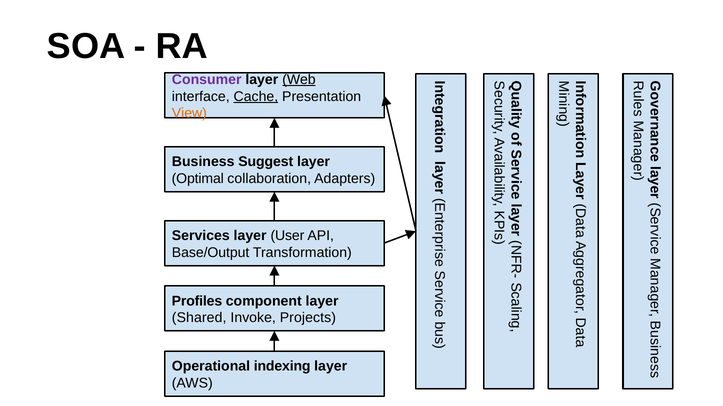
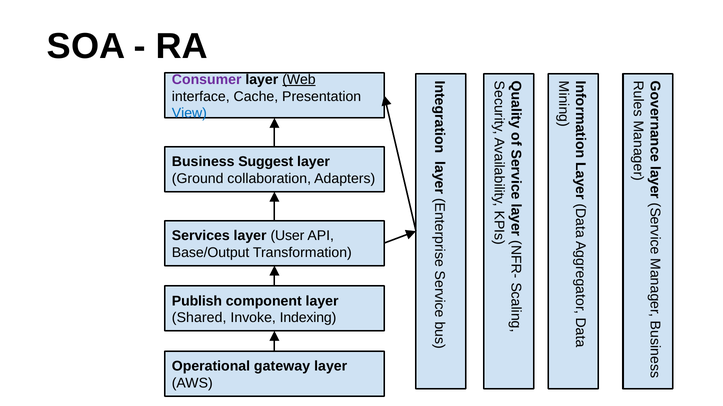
Cache underline: present -> none (256, 97)
View colour: orange -> blue (189, 113)
Optimal: Optimal -> Ground (198, 179)
Profiles: Profiles -> Publish (197, 301)
Projects: Projects -> Indexing (308, 318)
indexing: indexing -> gateway (282, 367)
